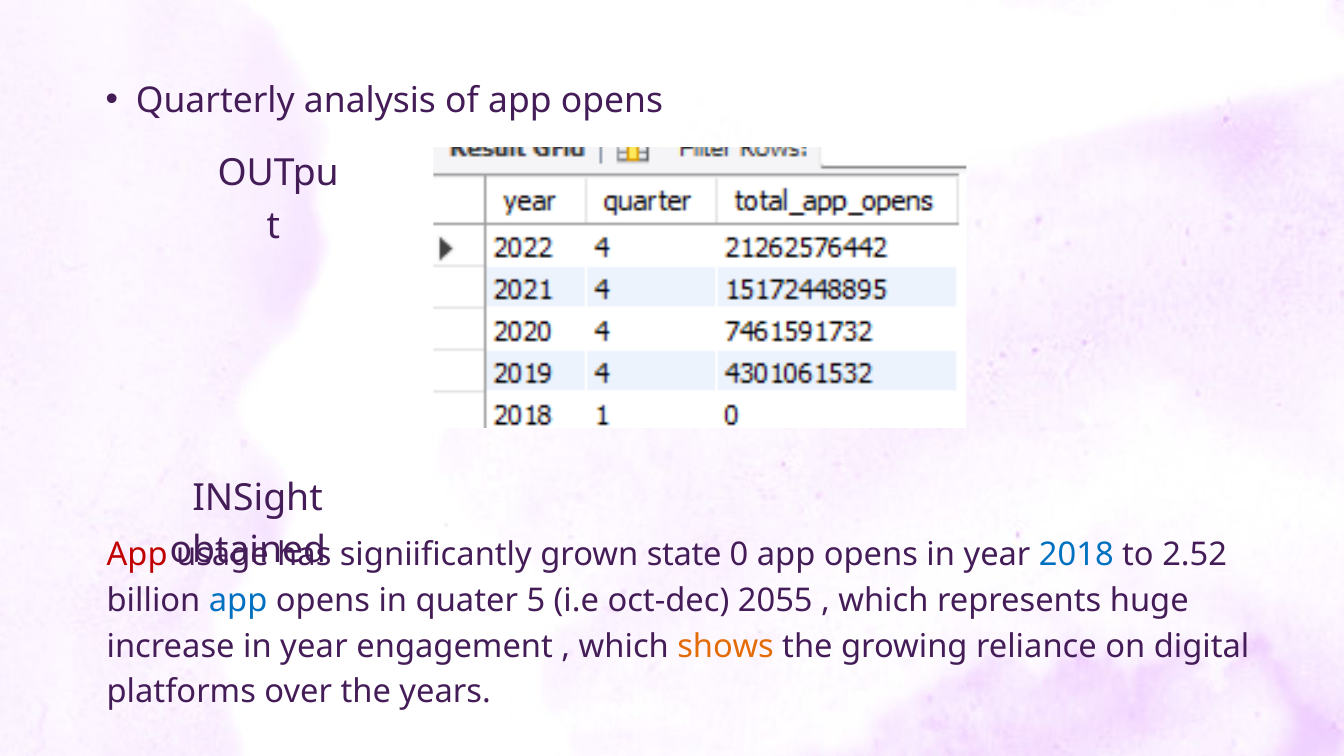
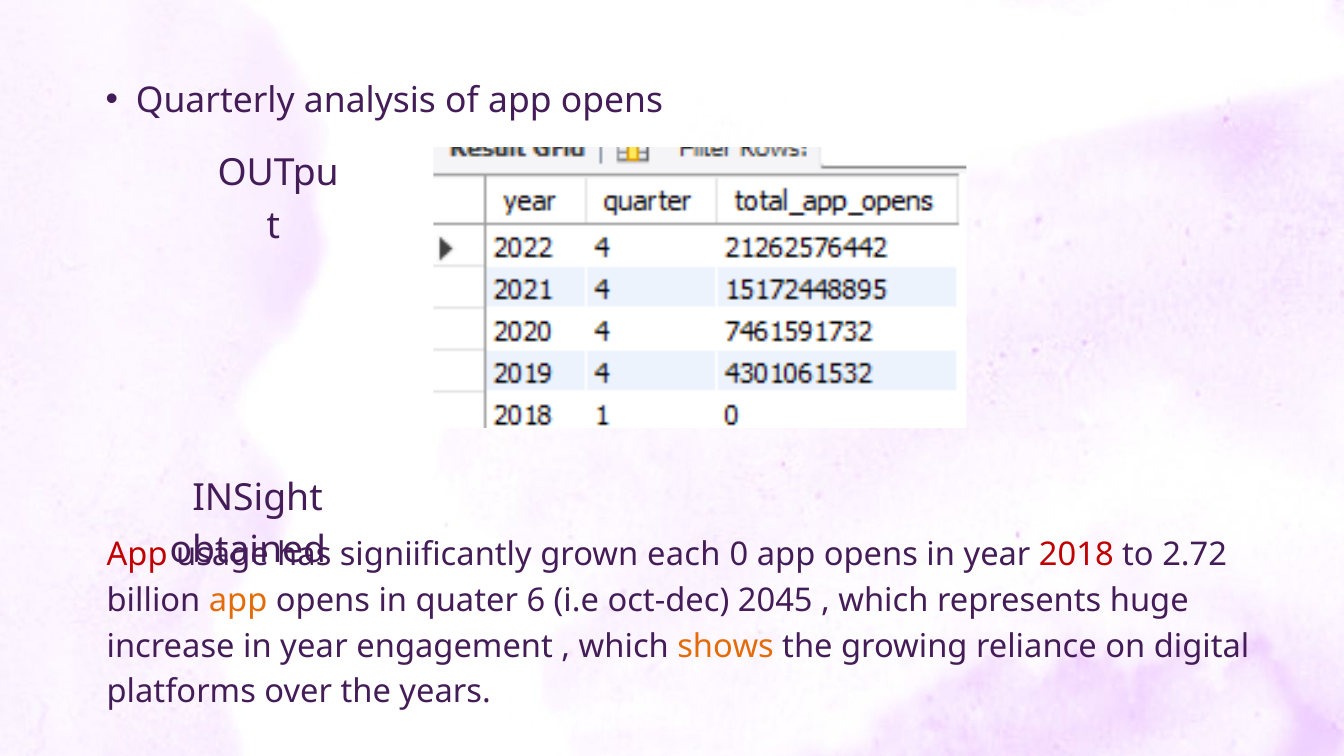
state: state -> each (684, 555)
2018 colour: blue -> red (1076, 555)
2.52: 2.52 -> 2.72 (1195, 555)
app colour: blue -> orange (238, 601)
5: 5 -> 6 (536, 601)
2055: 2055 -> 2045 (775, 601)
